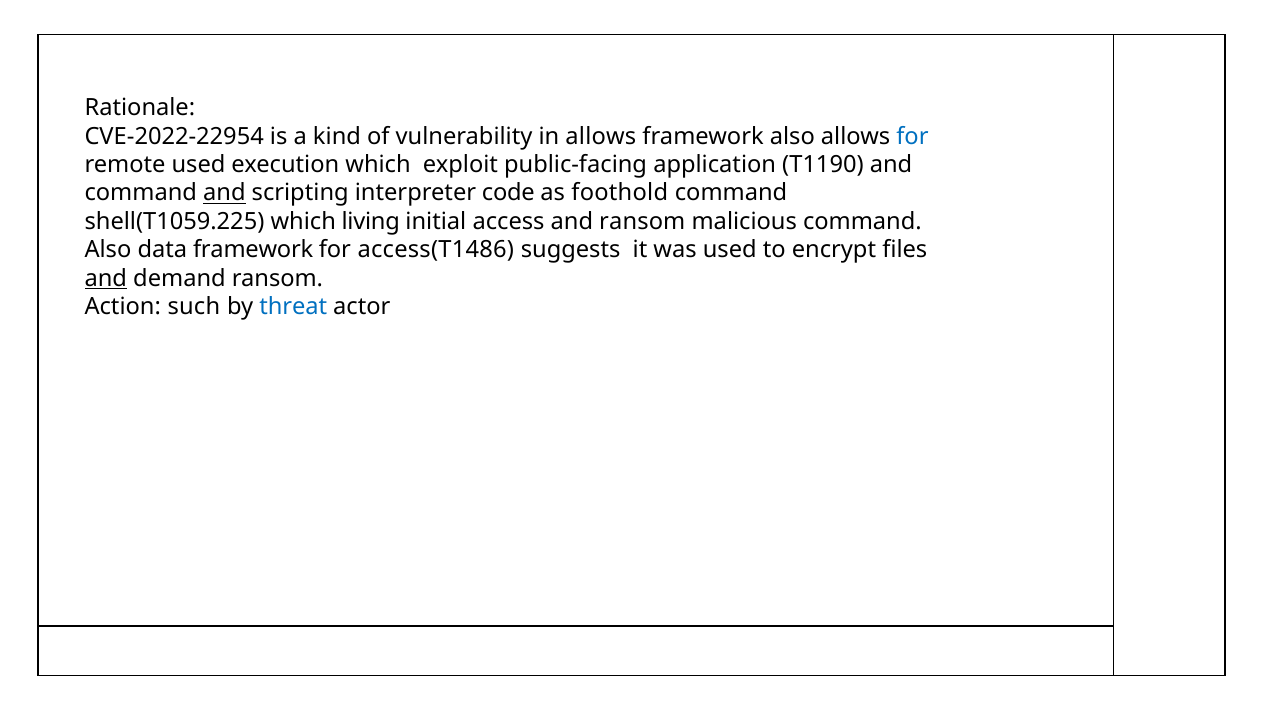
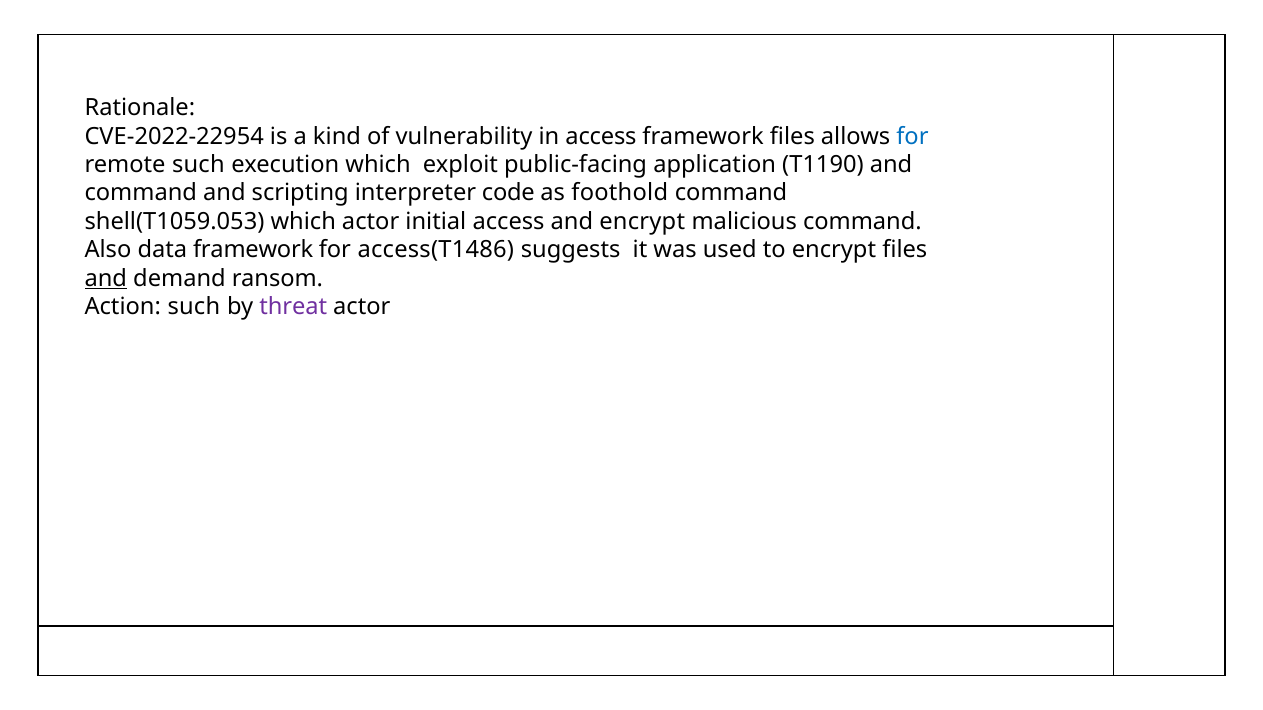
in allows: allows -> access (601, 136)
framework also: also -> files (792, 136)
remote used: used -> such (198, 165)
and underline: present -> none (224, 193)
shell(T1059.225: shell(T1059.225 -> shell(T1059.053 (175, 222)
which living: living -> actor (371, 222)
and ransom: ransom -> encrypt (642, 222)
threat colour: blue -> purple (293, 307)
